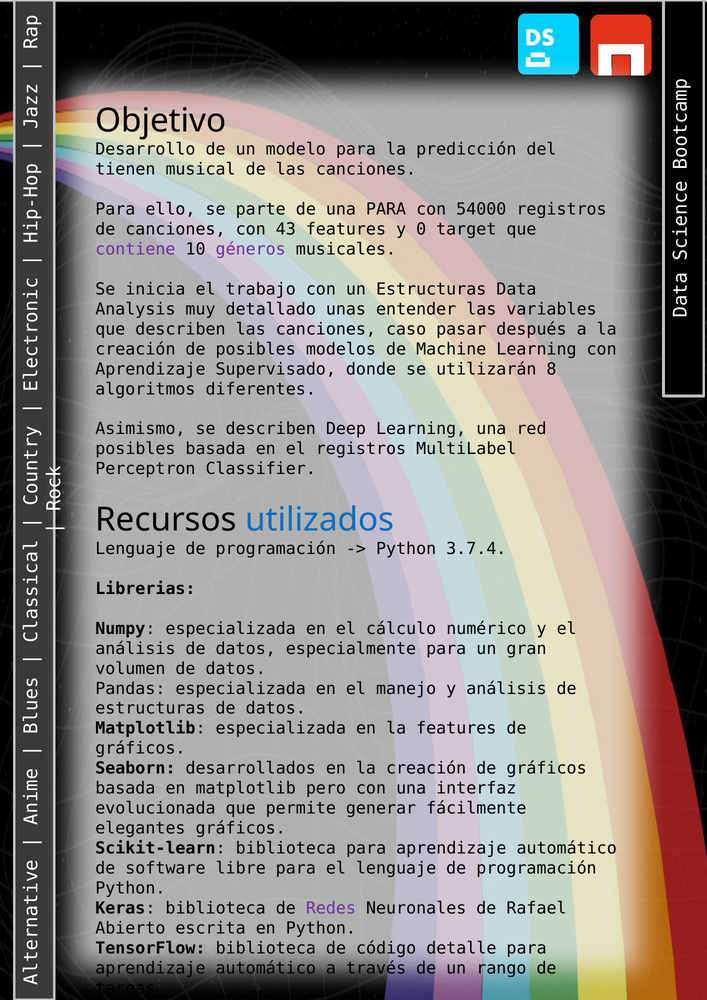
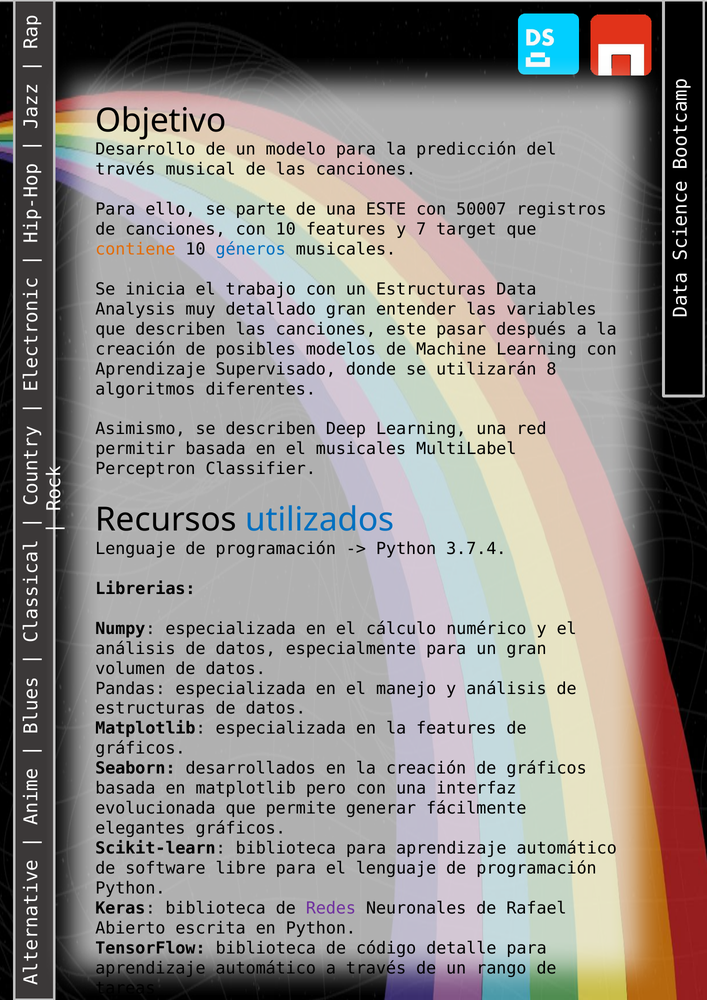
tienen: tienen -> través (125, 169)
una PARA: PARA -> ESTE (386, 209)
54000: 54000 -> 50007 (481, 209)
con 43: 43 -> 10 (286, 229)
0: 0 -> 7 (421, 229)
contiene colour: purple -> orange (135, 249)
géneros colour: purple -> blue (251, 249)
detallado unas: unas -> gran (346, 309)
canciones caso: caso -> este (406, 329)
posibles: posibles -> permitir (135, 449)
el registros: registros -> musicales (361, 449)
